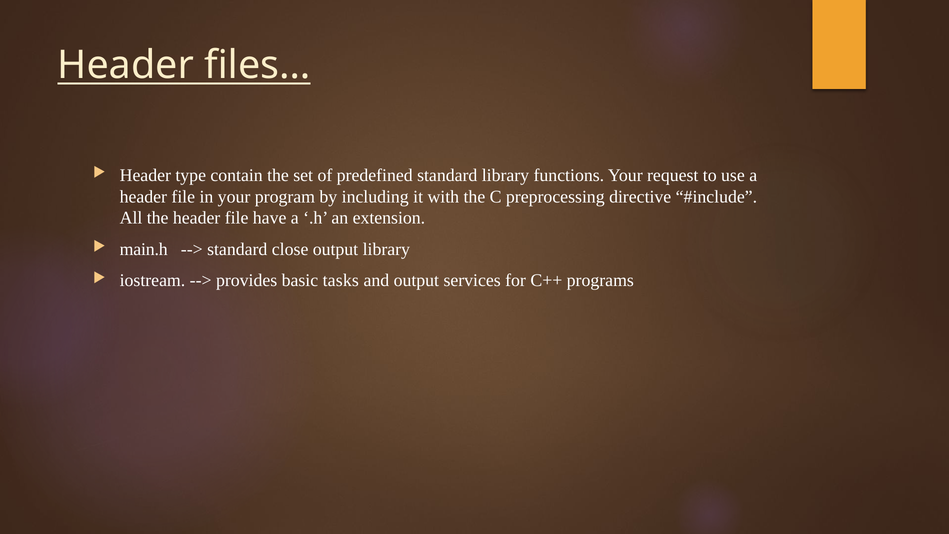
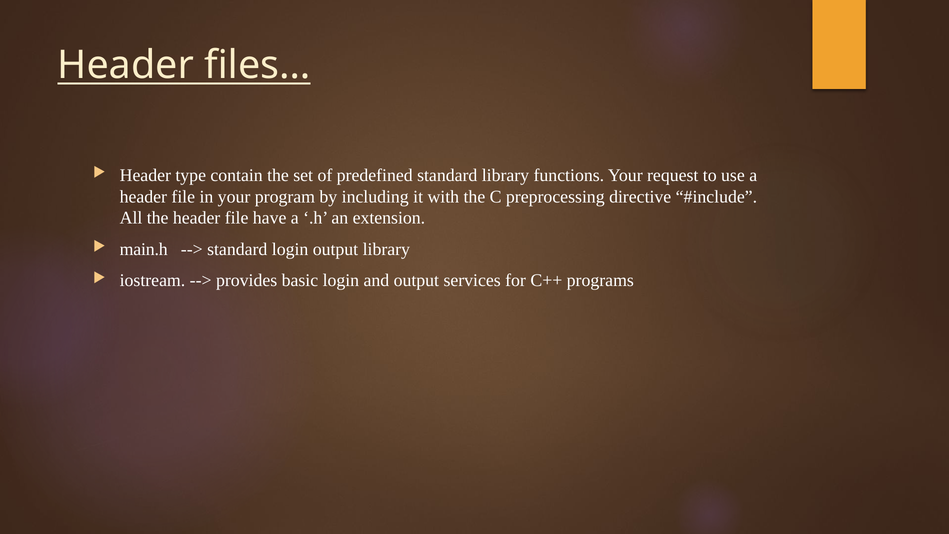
standard close: close -> login (290, 249)
basic tasks: tasks -> login (341, 280)
